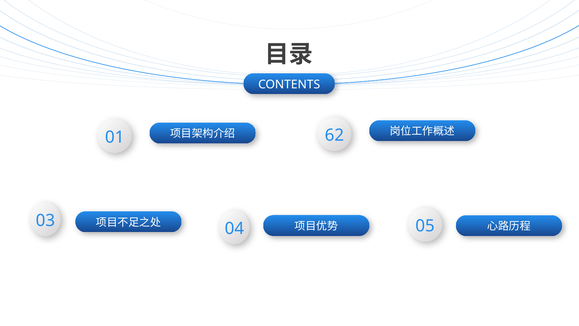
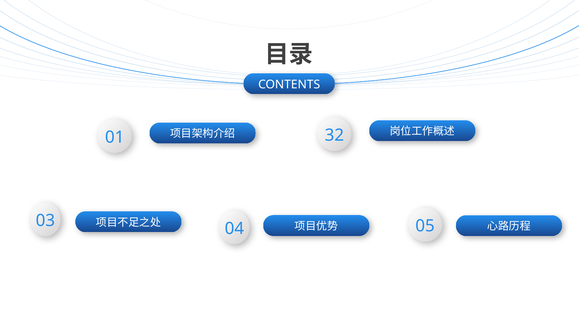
62: 62 -> 32 (334, 135)
